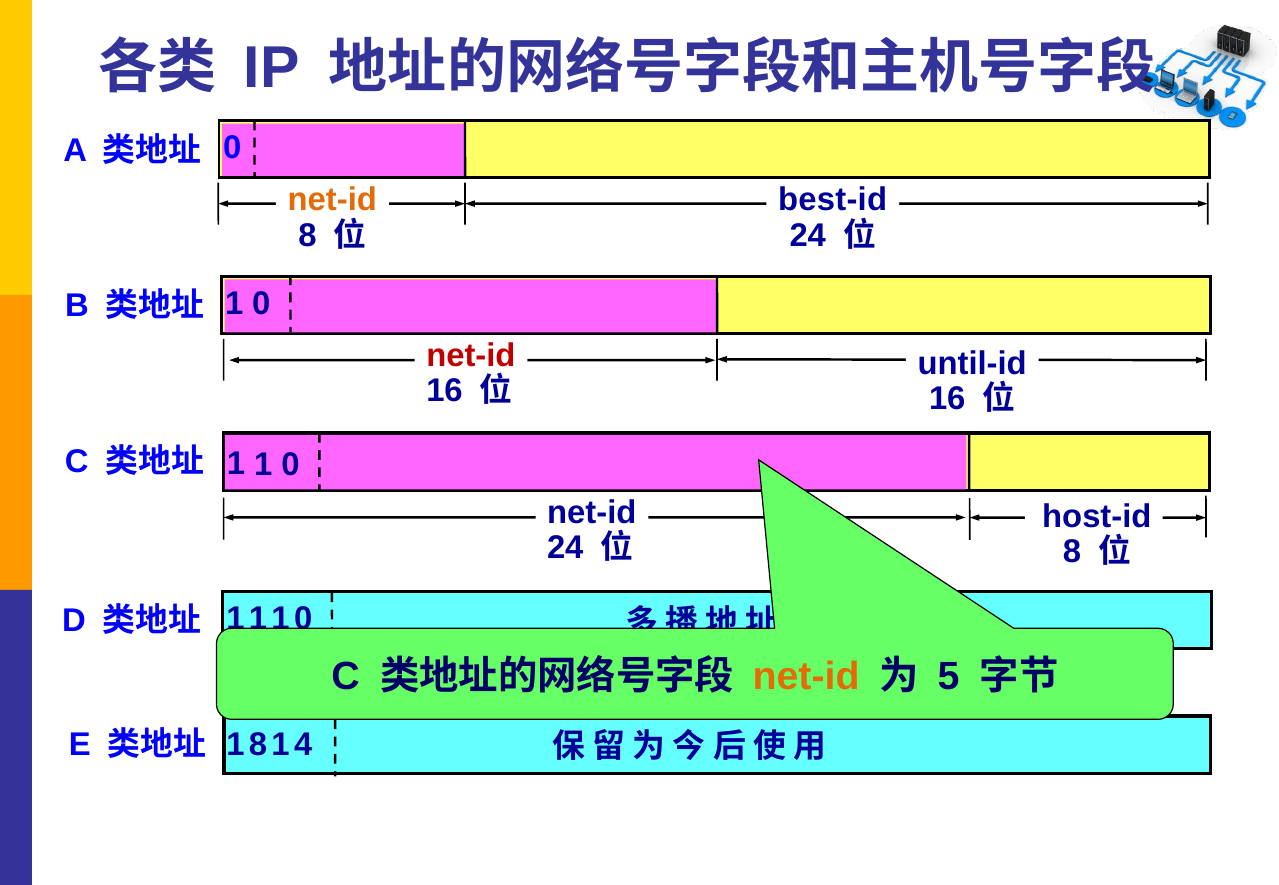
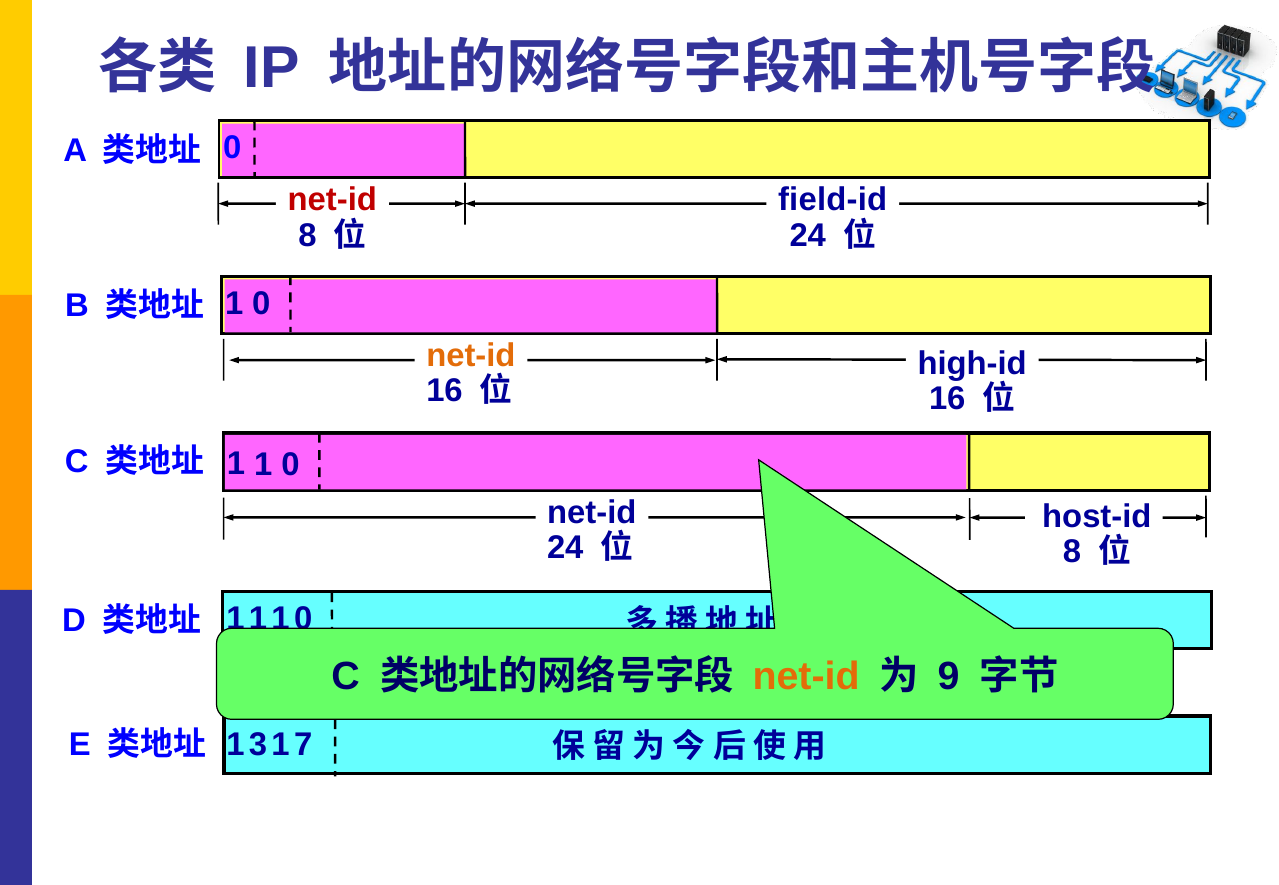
net-id colour: orange -> red (332, 200)
best-id: best-id -> field-id (833, 200)
net-id colour: red -> orange (471, 356)
until-id: until-id -> high-id (972, 364)
5: 5 -> 9 (948, 677)
1 8: 8 -> 3 (258, 745)
4: 4 -> 7 (303, 745)
